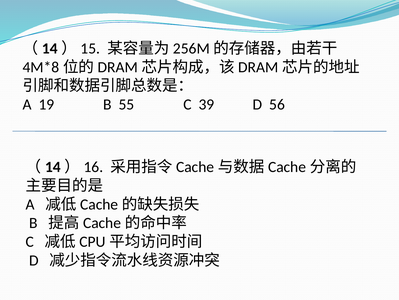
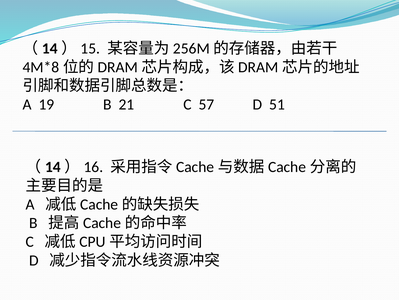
55: 55 -> 21 (126, 104)
39: 39 -> 57 (206, 104)
56: 56 -> 51 (277, 104)
